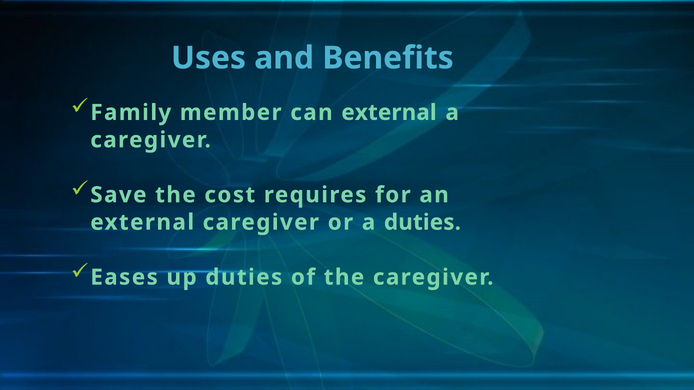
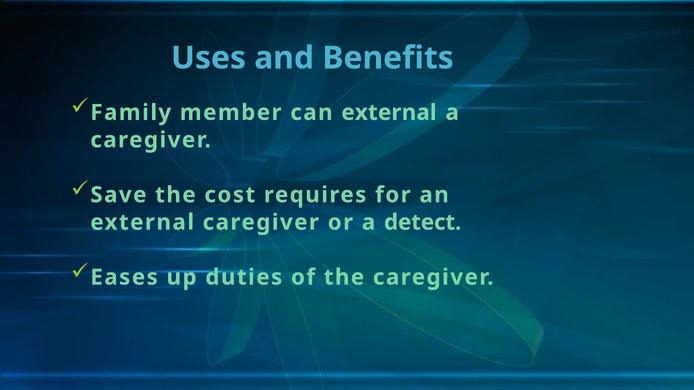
a duties: duties -> detect (423, 223)
